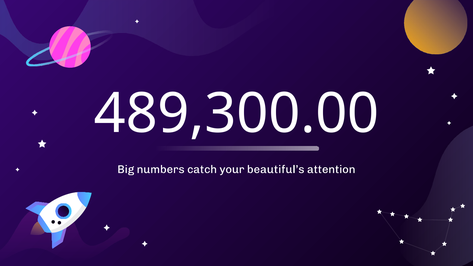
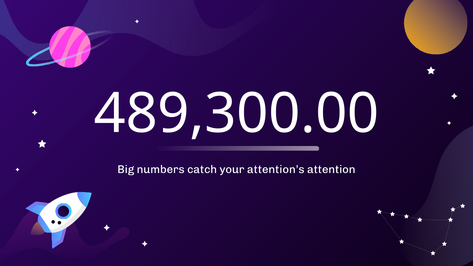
beautiful’s: beautiful’s -> attention’s (276, 169)
